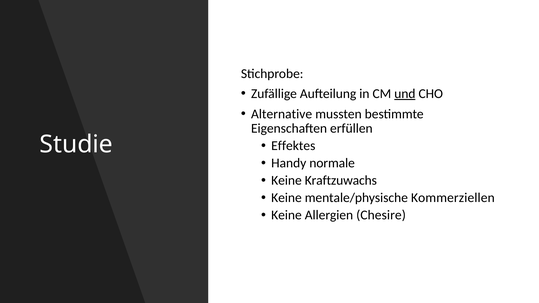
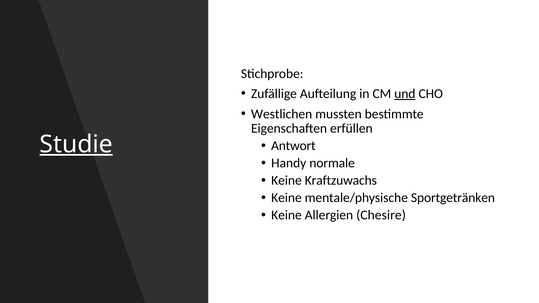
Alternative: Alternative -> Westlichen (282, 114)
Studie underline: none -> present (76, 144)
Effektes: Effektes -> Antwort (293, 146)
Kommerziellen: Kommerziellen -> Sportgetränken (453, 198)
